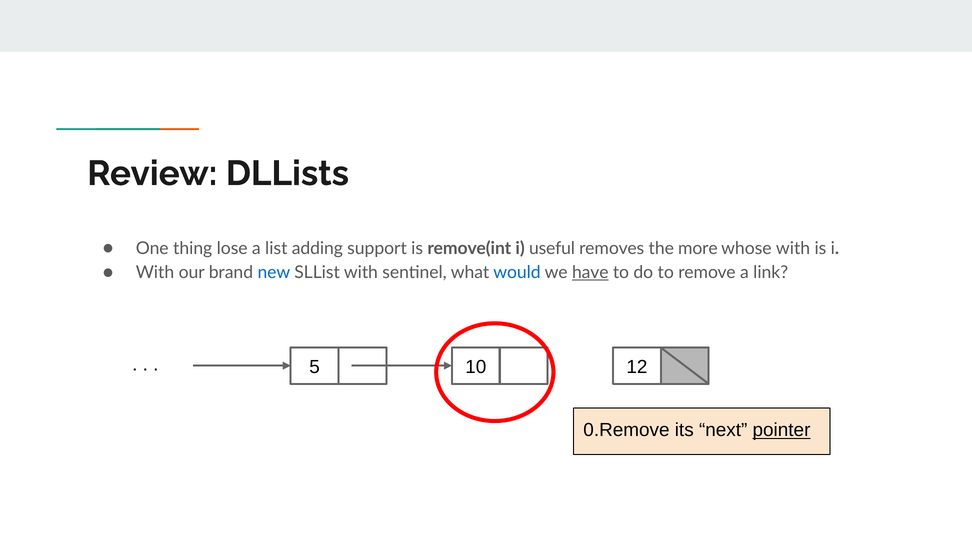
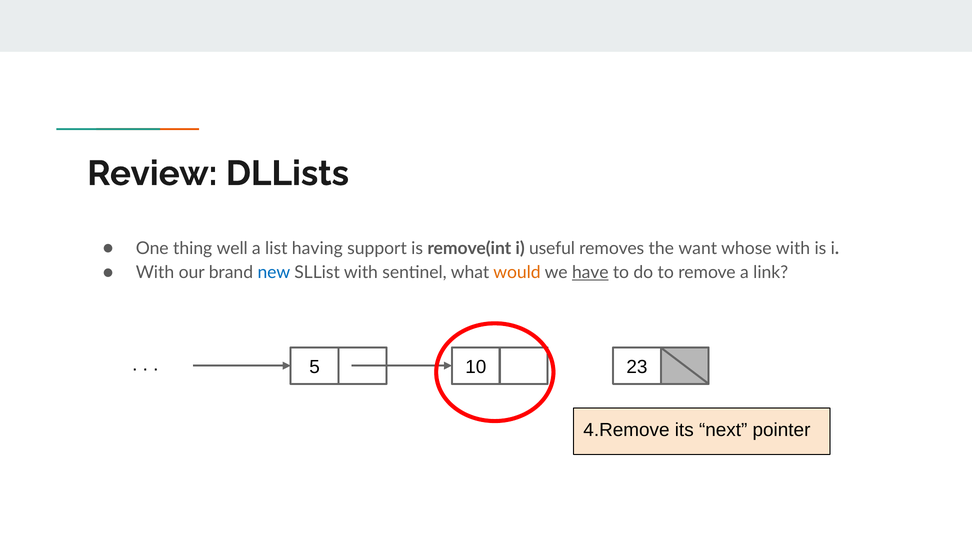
lose: lose -> well (232, 248)
adding: adding -> having (317, 248)
more: more -> want (698, 248)
would colour: blue -> orange (517, 272)
12: 12 -> 23 (637, 367)
0.Remove: 0.Remove -> 4.Remove (626, 430)
pointer underline: present -> none (781, 430)
